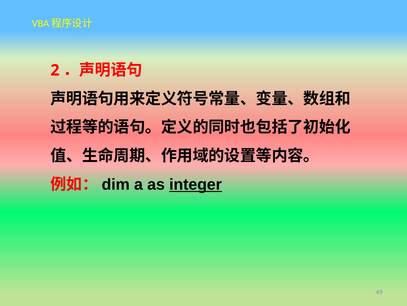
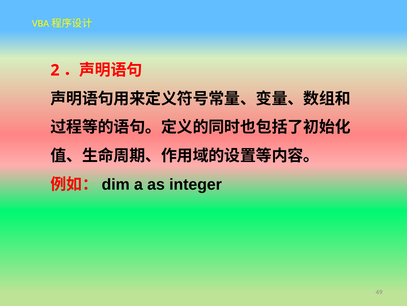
integer underline: present -> none (196, 184)
